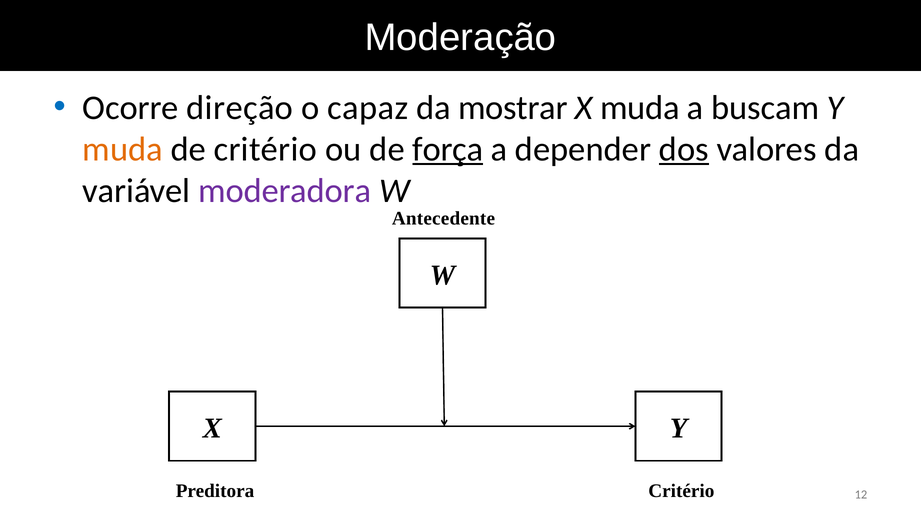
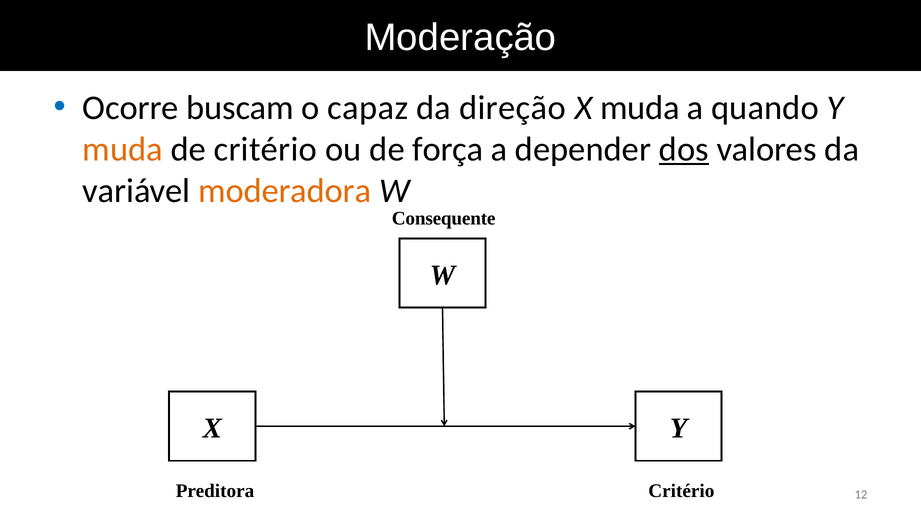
direção: direção -> buscam (240, 108)
mostrar: mostrar -> direção (513, 108)
buscam: buscam -> quando (765, 108)
força underline: present -> none (448, 149)
moderadora colour: purple -> orange (285, 191)
Antecedente: Antecedente -> Consequente (444, 219)
